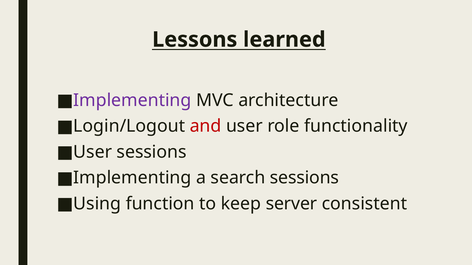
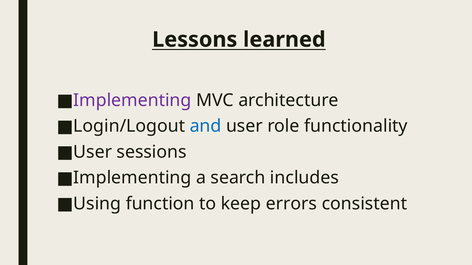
and colour: red -> blue (206, 126)
search sessions: sessions -> includes (304, 178)
server: server -> errors (291, 204)
